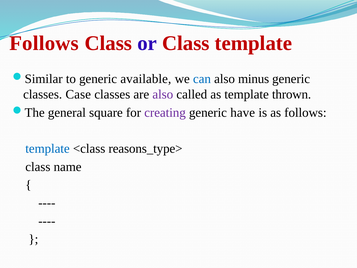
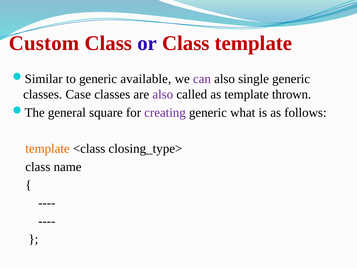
Follows: Follows -> Custom (44, 43)
can colour: blue -> purple (202, 79)
minus: minus -> single (254, 79)
have: have -> what (243, 112)
template colour: blue -> orange (48, 149)
reasons_type>: reasons_type> -> closing_type> (145, 149)
